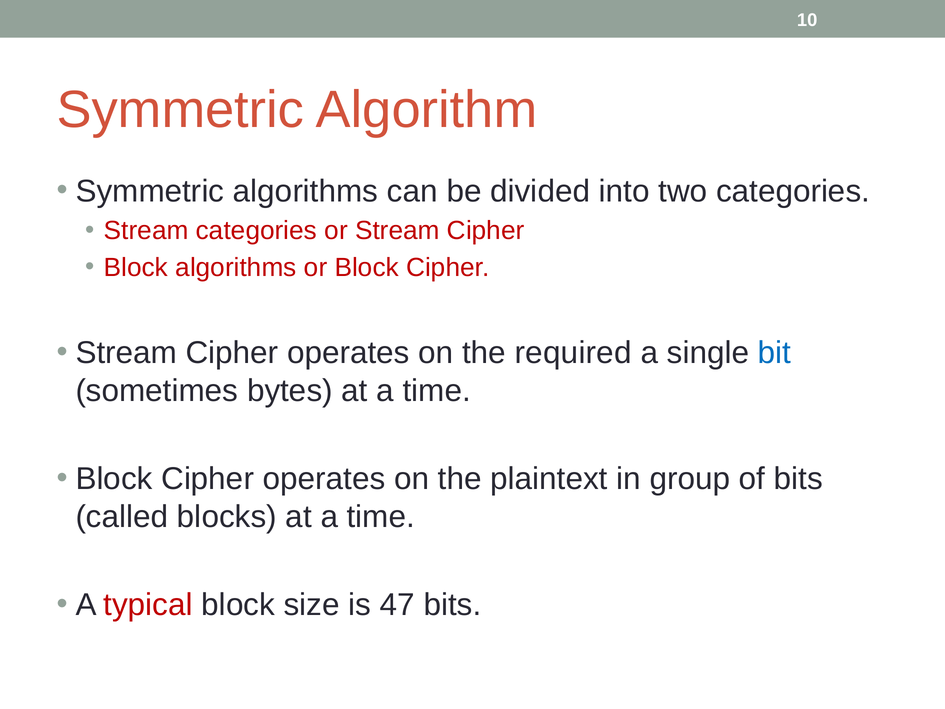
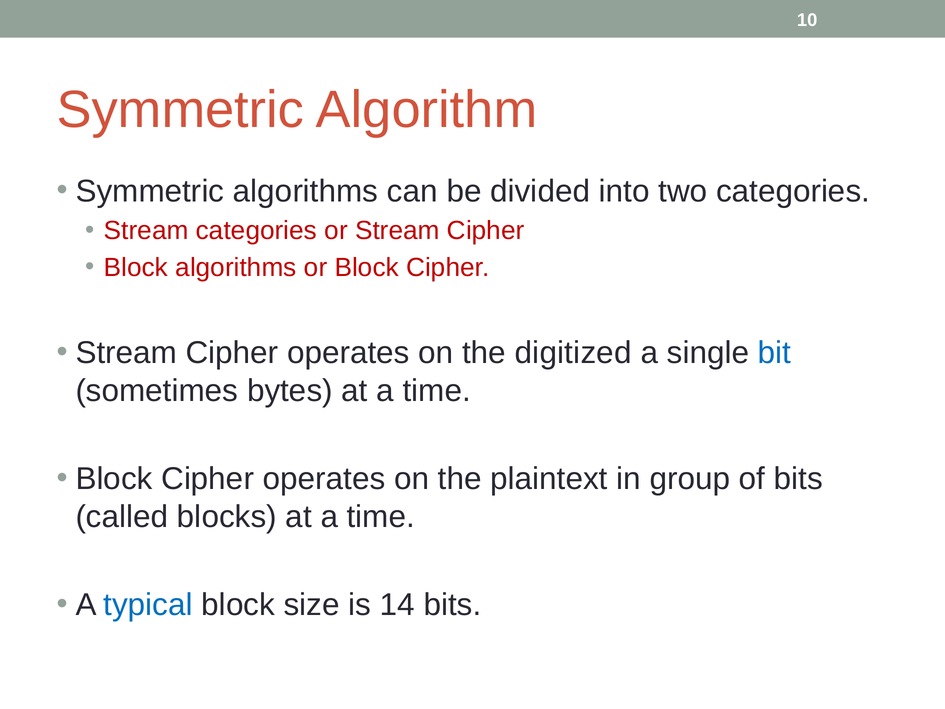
required: required -> digitized (573, 353)
typical colour: red -> blue (148, 605)
47: 47 -> 14 (397, 605)
